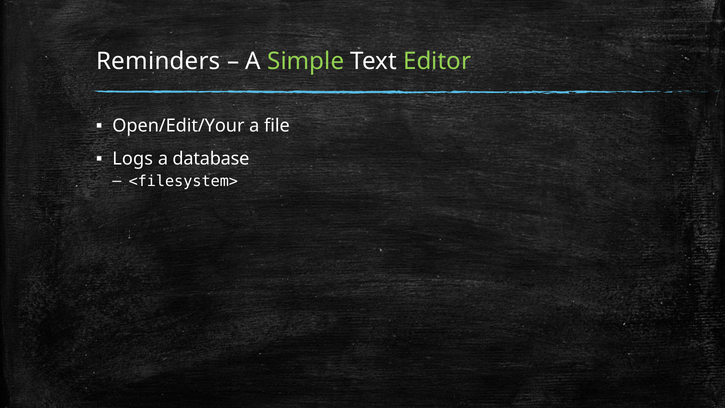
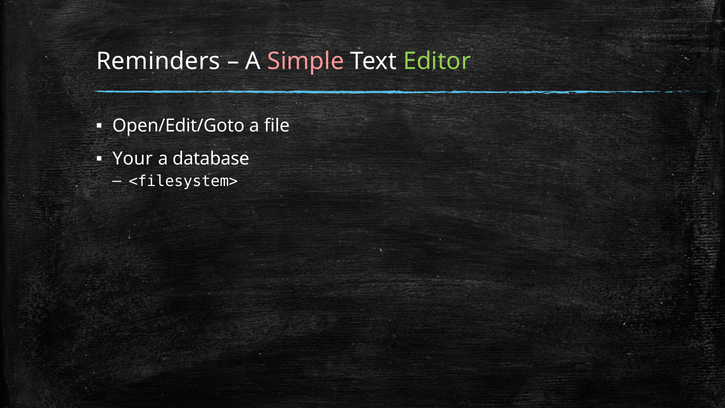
Simple colour: light green -> pink (306, 61)
Open/Edit/Your: Open/Edit/Your -> Open/Edit/Goto (178, 126)
Logs: Logs -> Your (133, 159)
